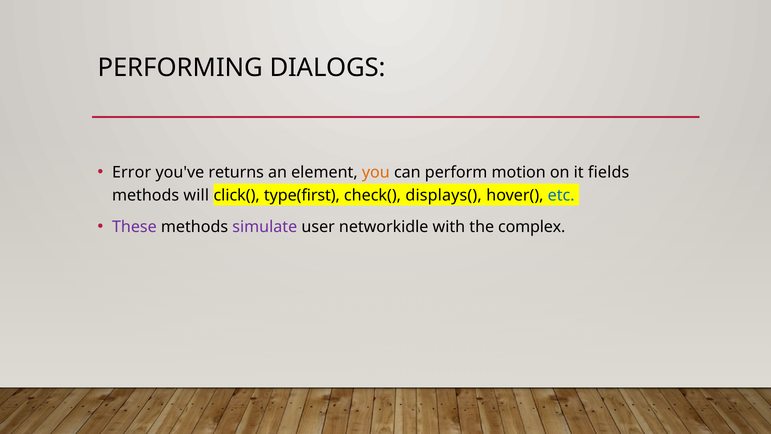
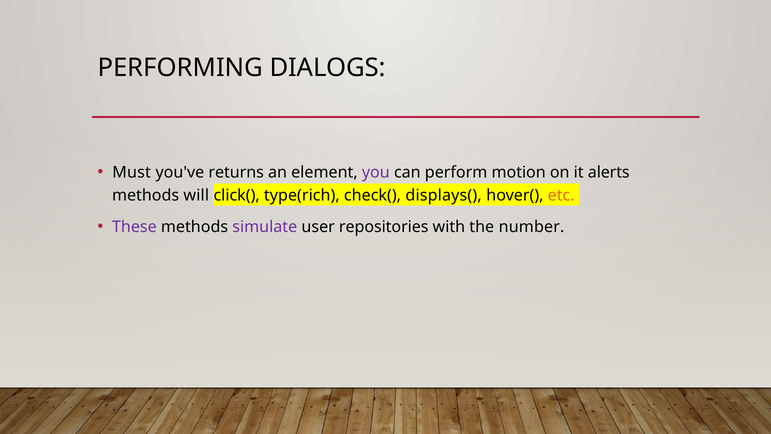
Error: Error -> Must (132, 172)
you colour: orange -> purple (376, 172)
fields: fields -> alerts (609, 172)
type(first: type(first -> type(rich (302, 195)
etc colour: blue -> orange (561, 195)
networkidle: networkidle -> repositories (384, 227)
complex: complex -> number (532, 227)
